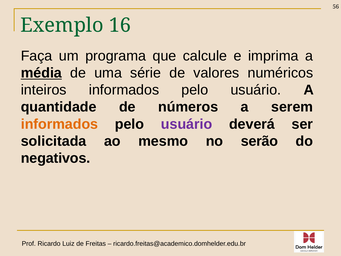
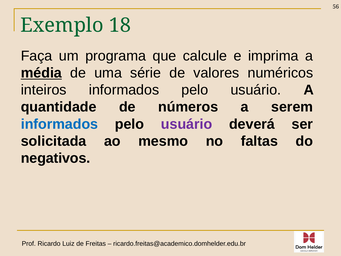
16: 16 -> 18 (120, 25)
informados colour: orange -> blue (59, 124)
serão: serão -> faltas (259, 141)
